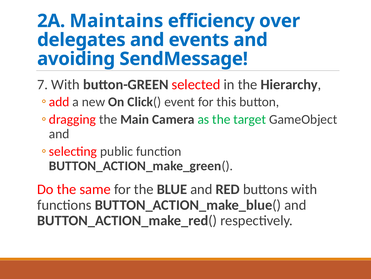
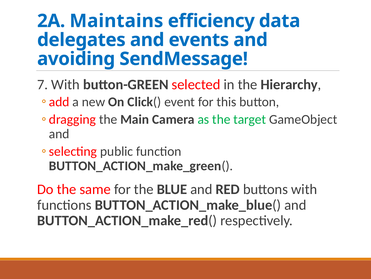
over: over -> data (280, 21)
